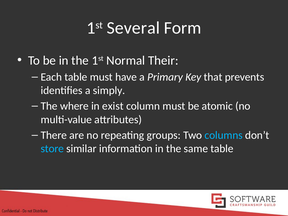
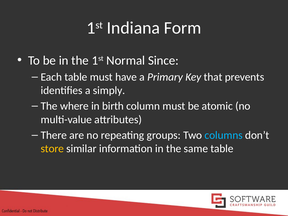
Several: Several -> Indiana (133, 28)
Their: Their -> Since (163, 60)
exist: exist -> birth (113, 106)
store colour: light blue -> yellow (52, 149)
